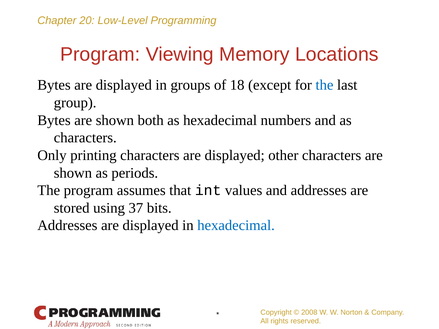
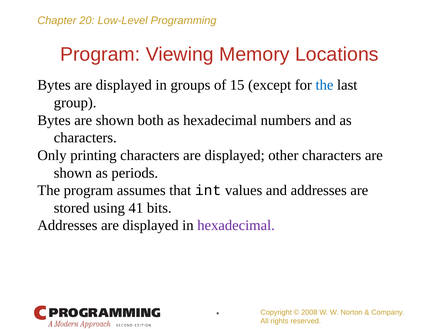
18: 18 -> 15 (237, 85)
37: 37 -> 41 (136, 208)
hexadecimal colour: blue -> purple (236, 226)
